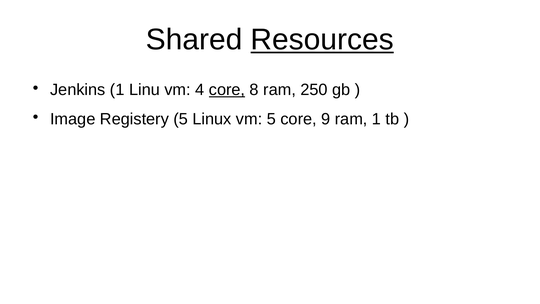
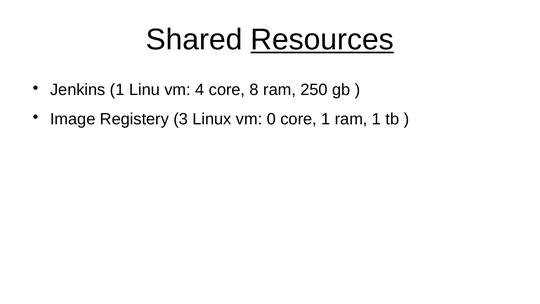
core underline: present -> none (227, 90)
Registery 5: 5 -> 3 (181, 119)
vm 5: 5 -> 0 (271, 119)
core 9: 9 -> 1 (326, 119)
